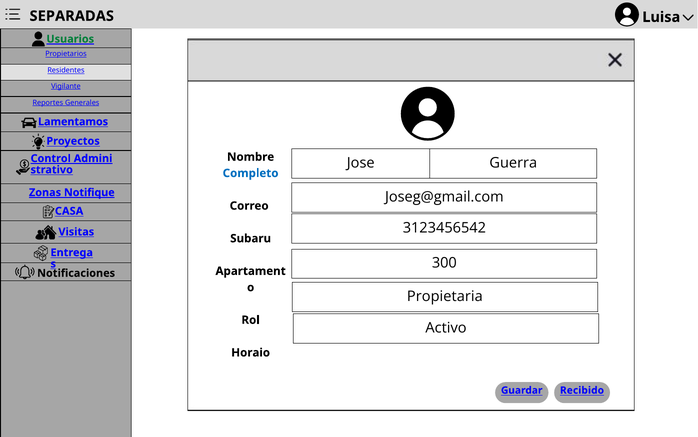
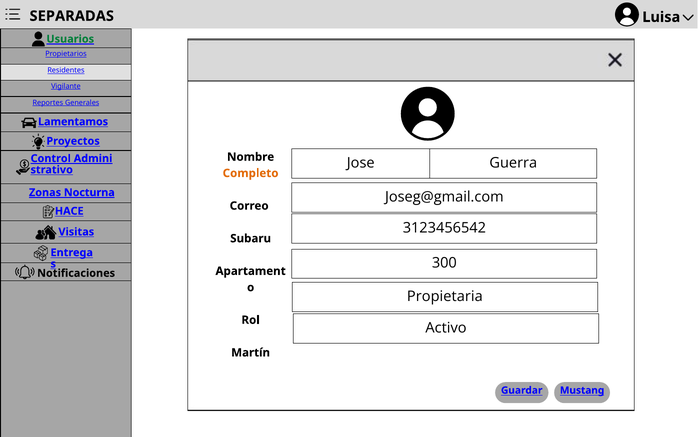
Completo colour: blue -> orange (251, 173)
Notifique: Notifique -> Nocturna (89, 192)
CASA: CASA -> HACE (69, 211)
Horaio: Horaio -> Martín (251, 352)
Recibido: Recibido -> Mustang (582, 390)
